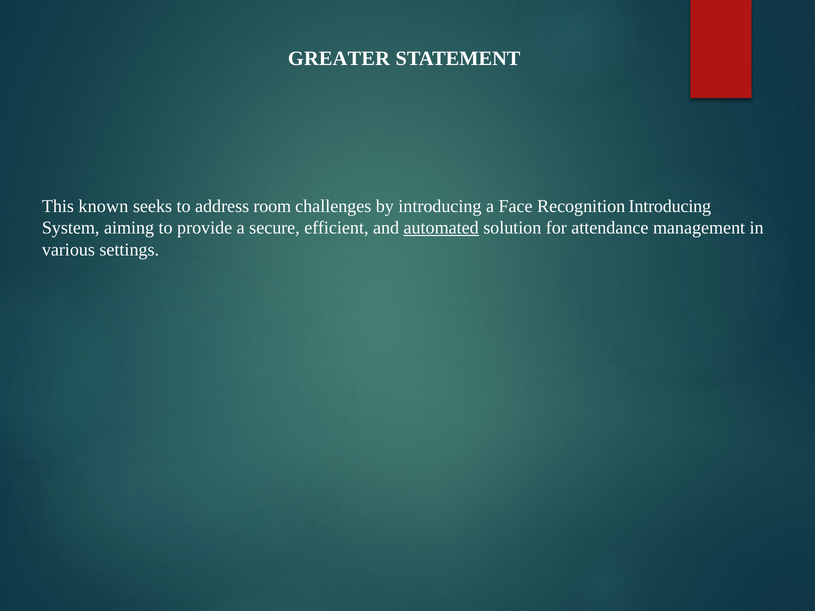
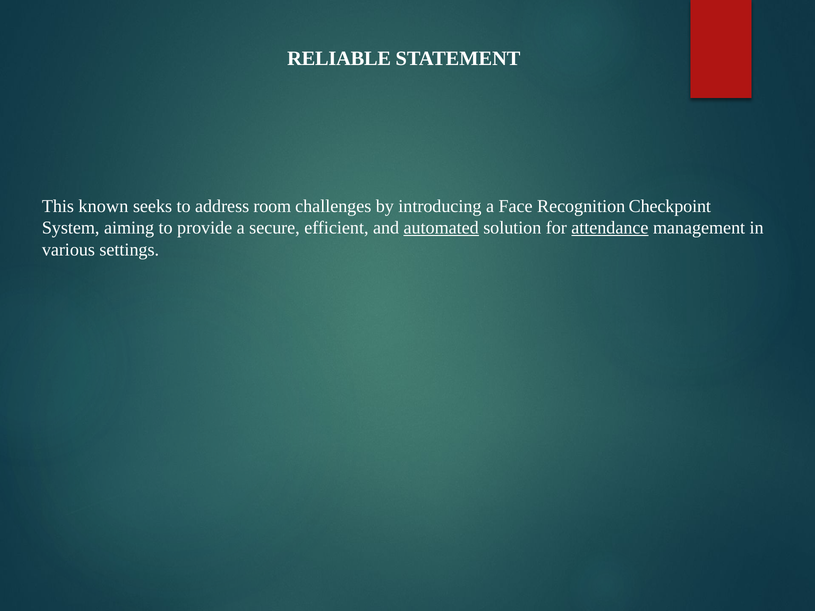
GREATER: GREATER -> RELIABLE (339, 58)
Recognition Introducing: Introducing -> Checkpoint (670, 206)
attendance underline: none -> present (610, 228)
